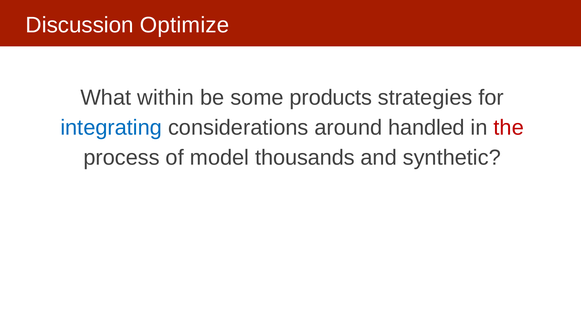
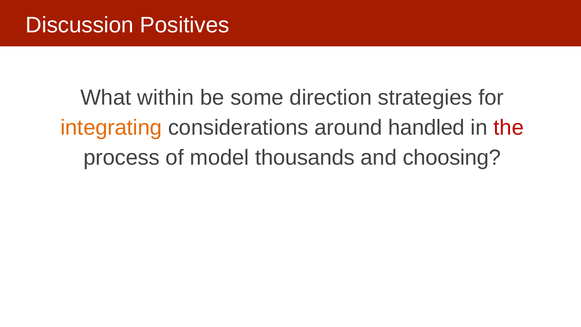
Optimize: Optimize -> Positives (185, 25)
products: products -> direction (331, 98)
integrating colour: blue -> orange (111, 128)
synthetic: synthetic -> choosing (452, 158)
